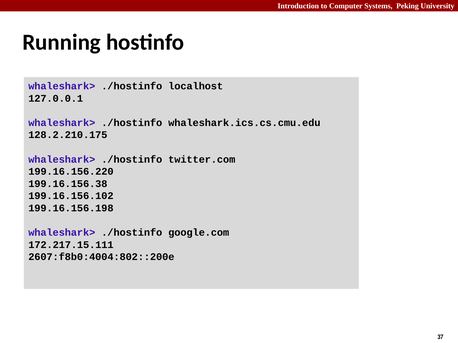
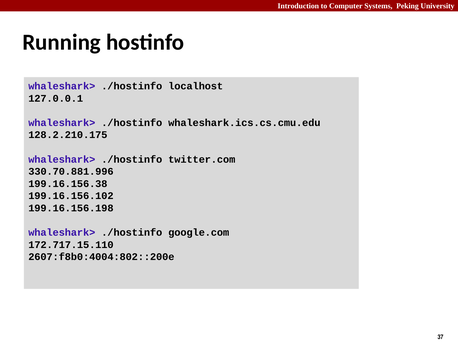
199.16.156.220: 199.16.156.220 -> 330.70.881.996 (71, 172)
172.217.15.111: 172.217.15.111 -> 172.717.15.110 (71, 245)
